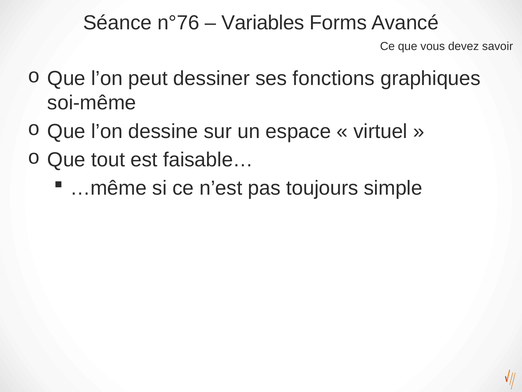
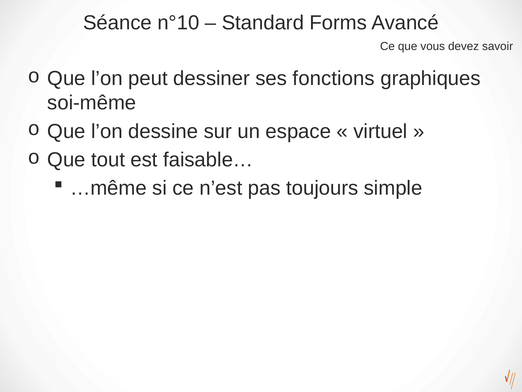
n°76: n°76 -> n°10 (178, 23)
Variables: Variables -> Standard (263, 23)
